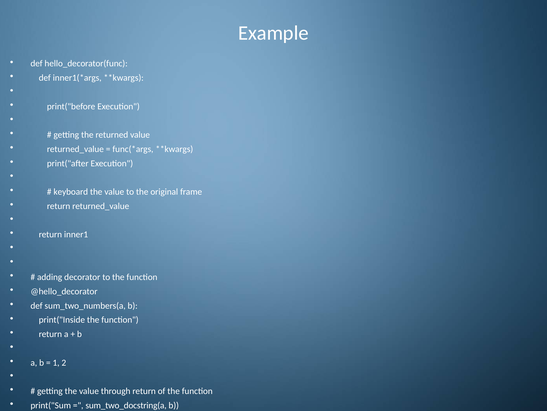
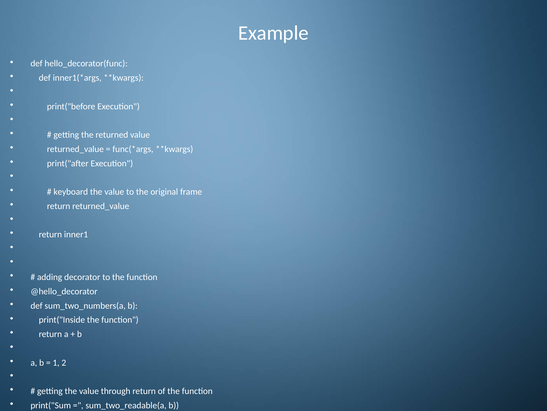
sum_two_docstring(a: sum_two_docstring(a -> sum_two_readable(a (126, 405)
